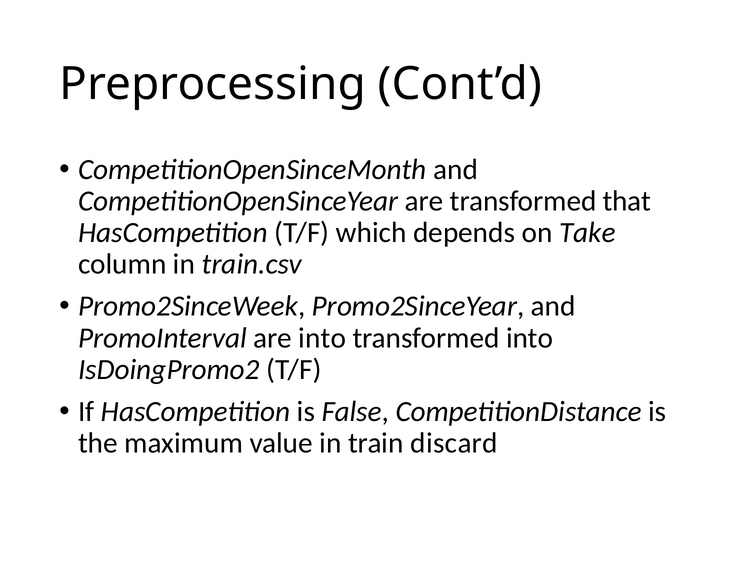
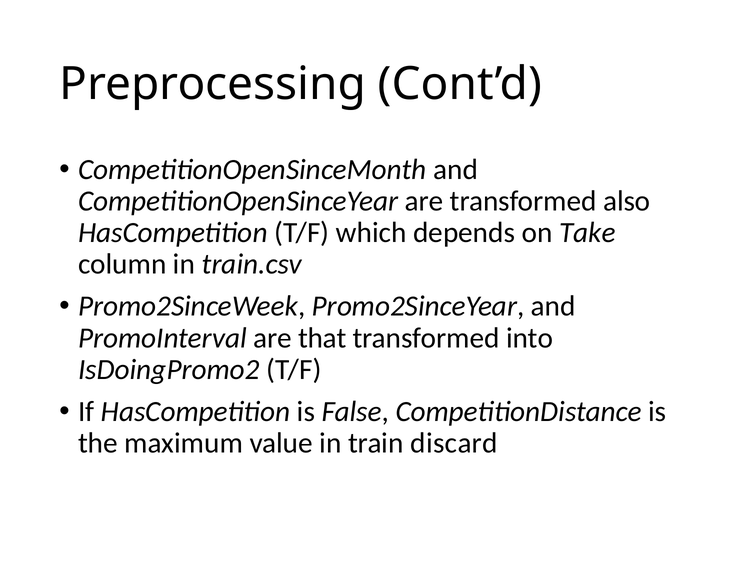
that: that -> also (627, 201)
are into: into -> that (322, 338)
